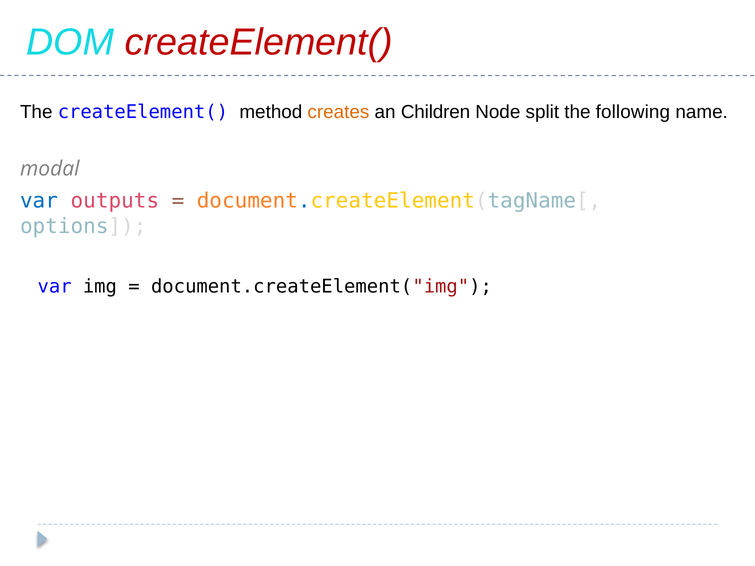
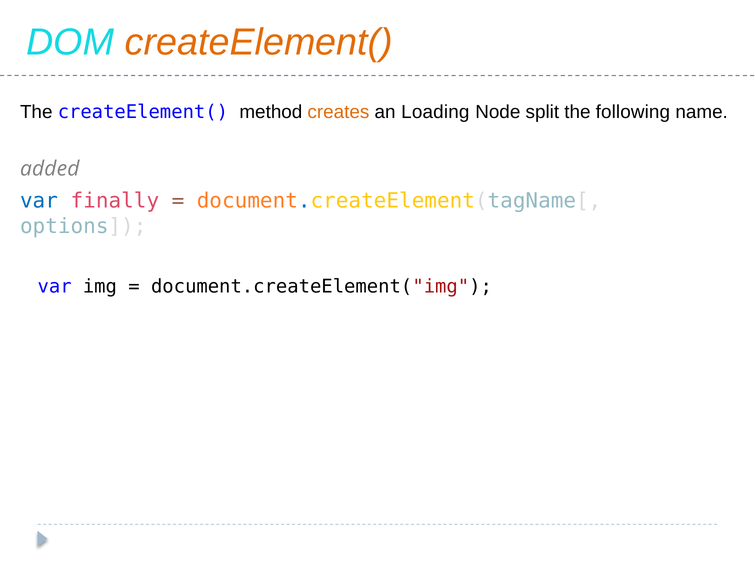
createElement( colour: red -> orange (259, 42)
Children: Children -> Loading (435, 112)
modal: modal -> added (50, 169)
outputs: outputs -> finally (115, 201)
